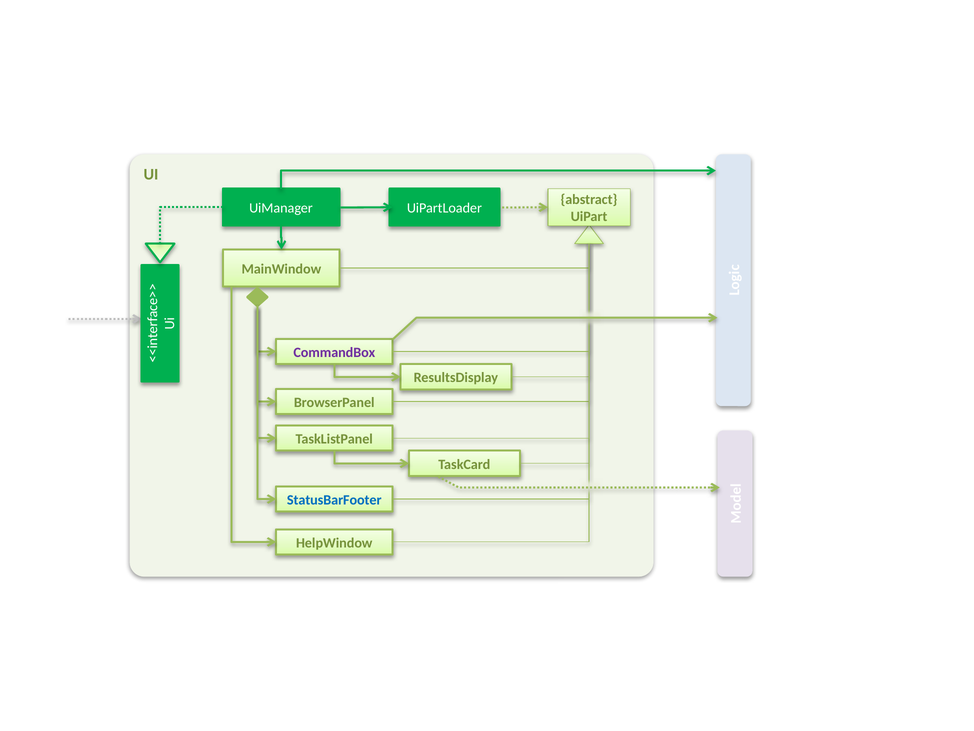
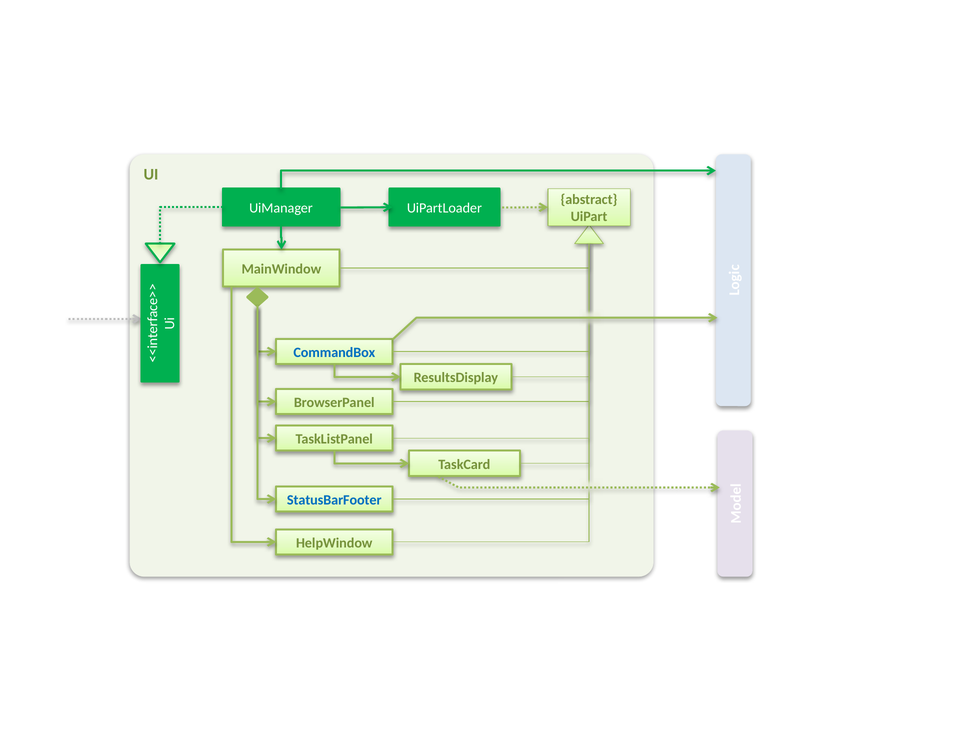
CommandBox colour: purple -> blue (334, 352)
